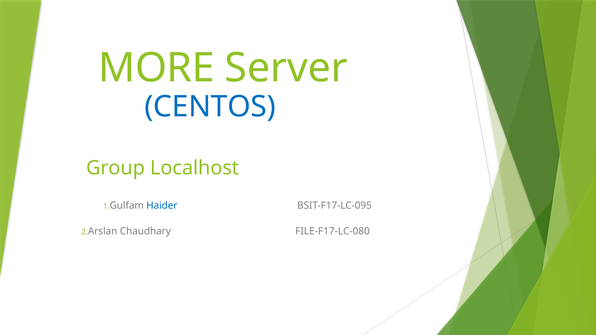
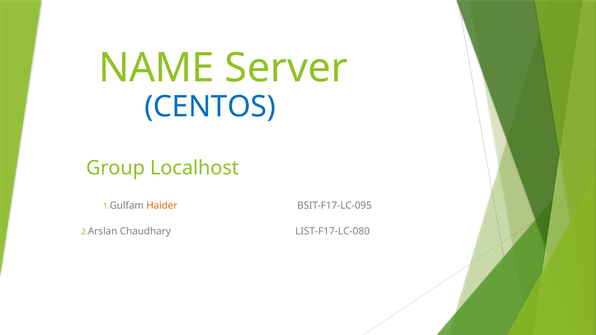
MORE: MORE -> NAME (156, 68)
Haider colour: blue -> orange (162, 206)
FILE-F17-LC-080: FILE-F17-LC-080 -> LIST-F17-LC-080 (333, 231)
